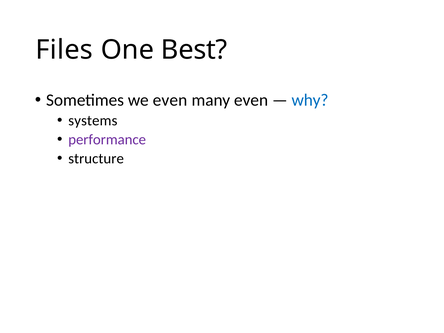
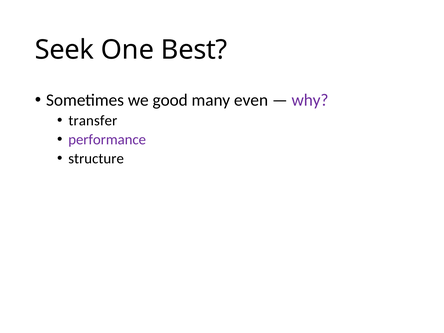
Files: Files -> Seek (64, 50)
we even: even -> good (170, 100)
why colour: blue -> purple (310, 100)
systems: systems -> transfer (93, 121)
